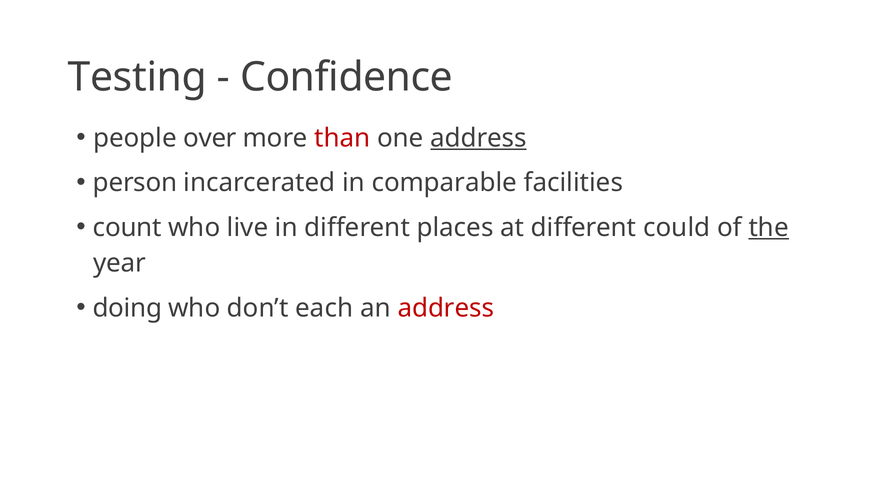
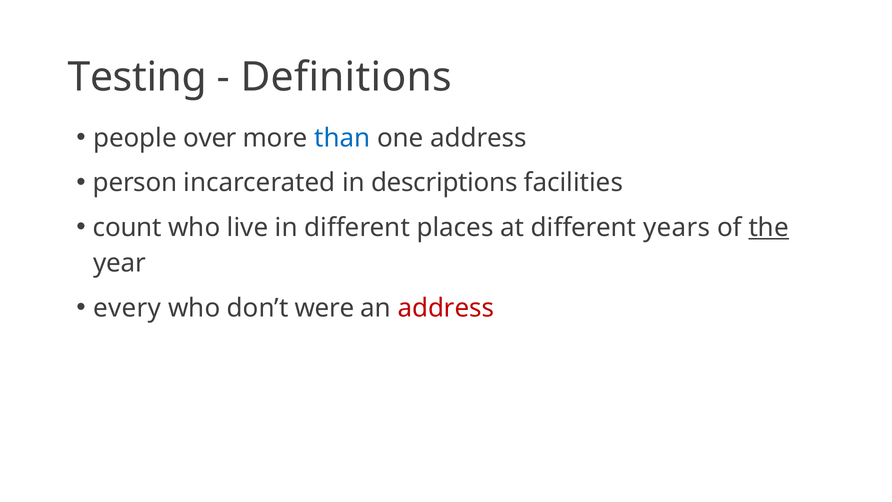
Confidence: Confidence -> Definitions (346, 77)
than colour: red -> blue (342, 138)
address underline: present -> none (478, 138)
comparable: comparable -> descriptions (444, 183)
could: could -> years (677, 228)
doing: doing -> every (127, 308)
each: each -> were (324, 308)
